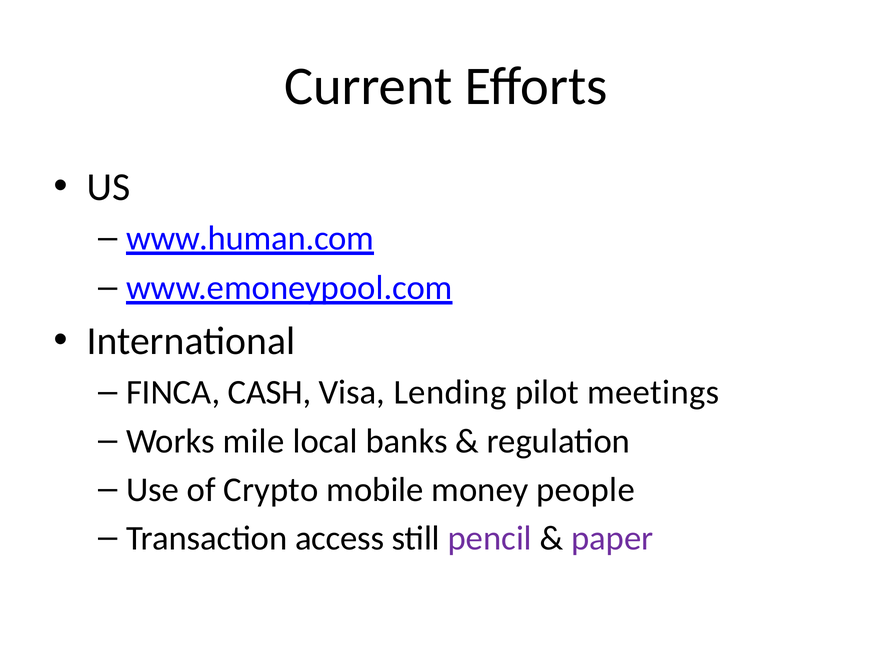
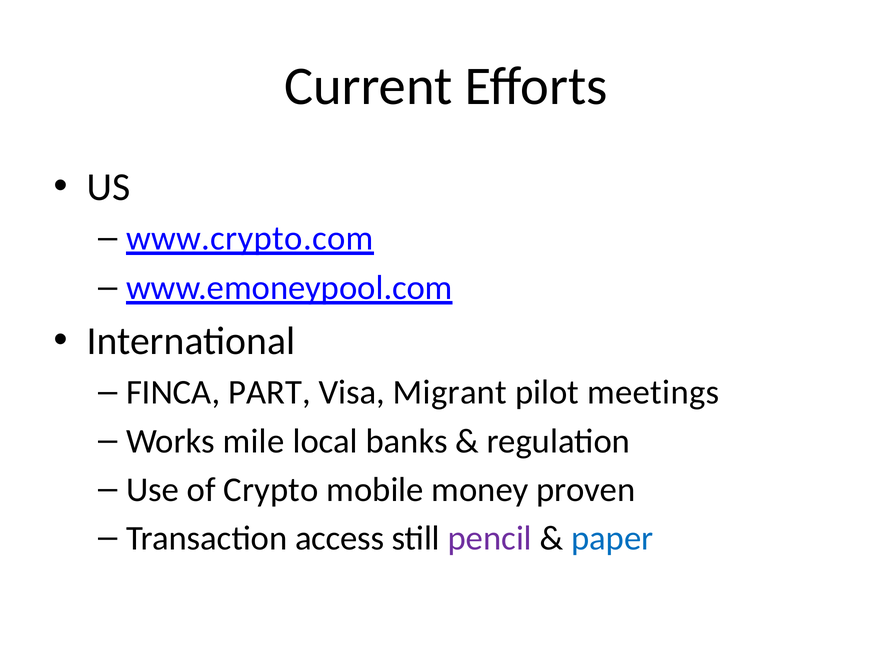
www.human.com: www.human.com -> www.crypto.com (250, 238)
CASH: CASH -> PART (269, 393)
Lending: Lending -> Migrant (450, 393)
people: people -> proven (586, 490)
paper colour: purple -> blue (612, 538)
